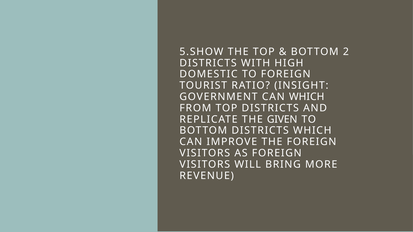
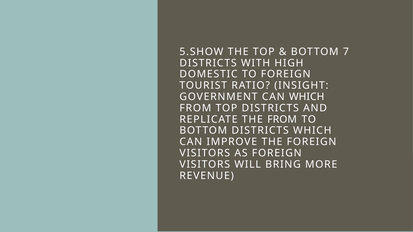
2: 2 -> 7 (346, 52)
THE GIVEN: GIVEN -> FROM (282, 119)
